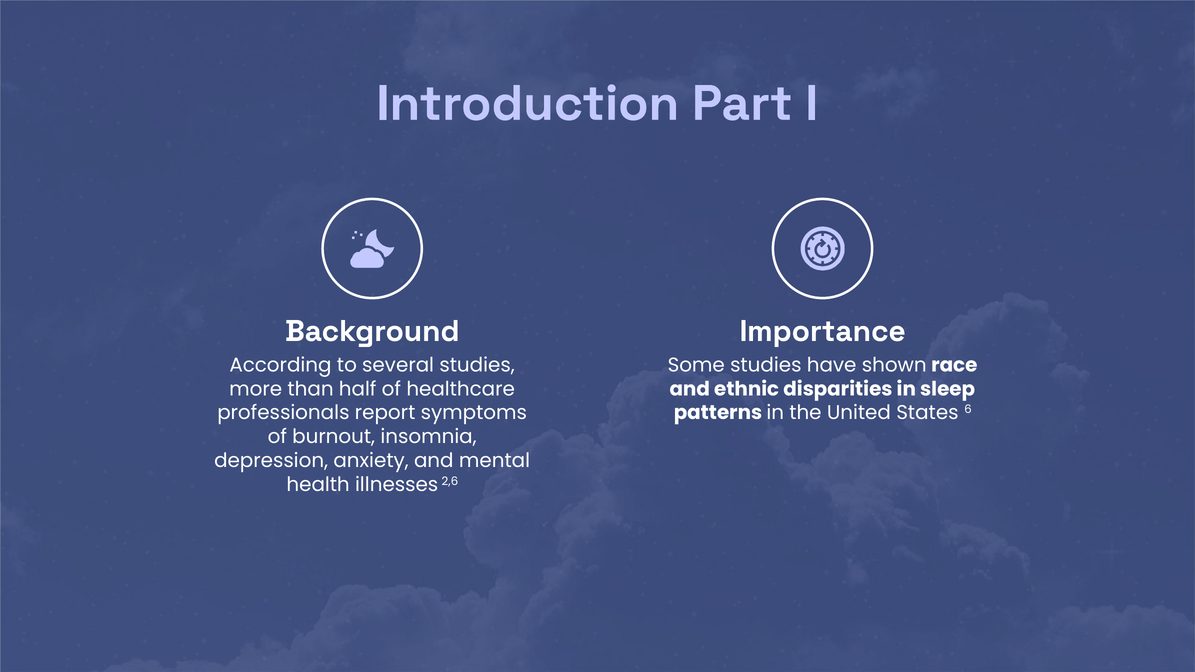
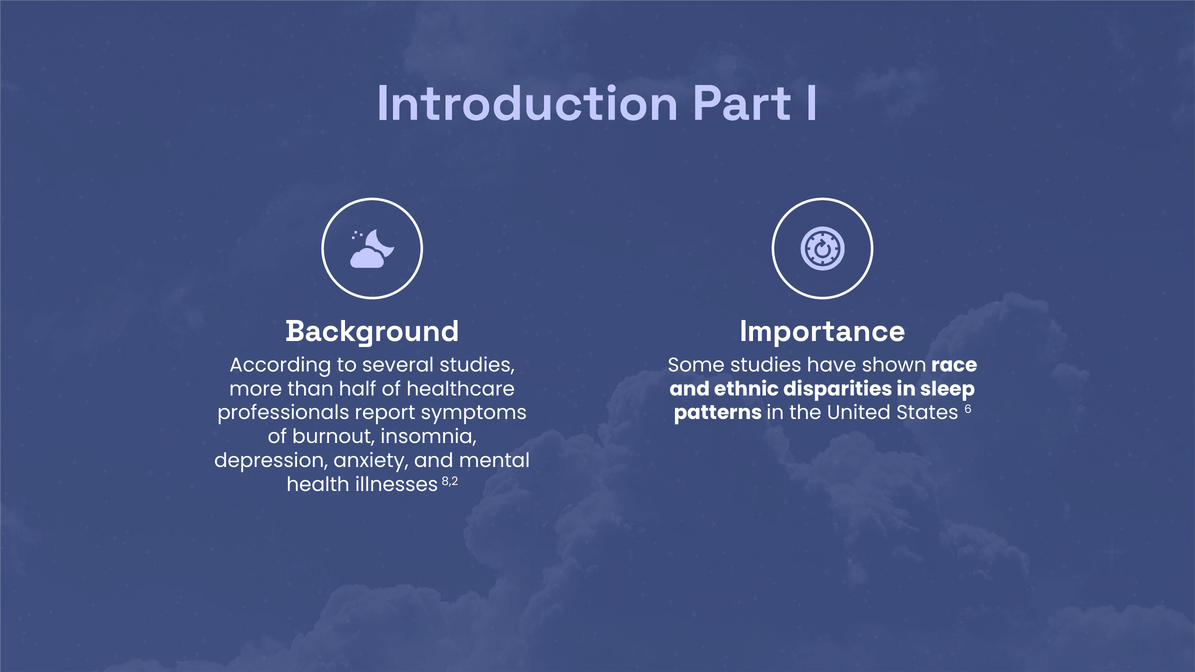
2,6: 2,6 -> 8,2 (450, 481)
